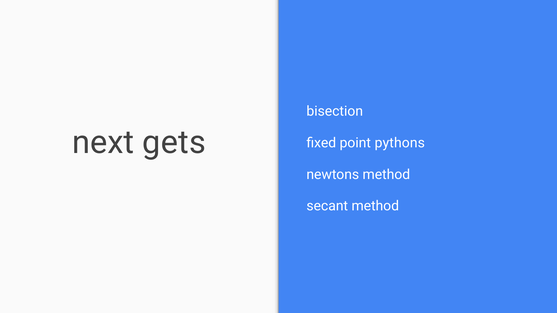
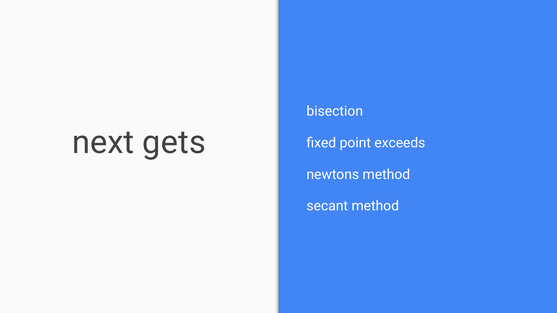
pythons: pythons -> exceeds (400, 143)
